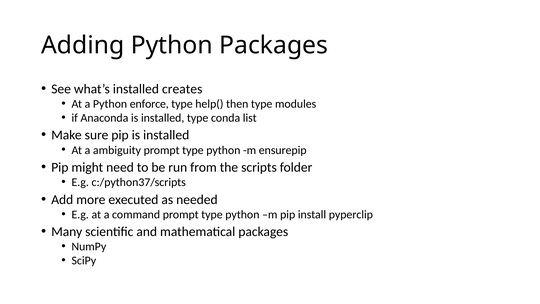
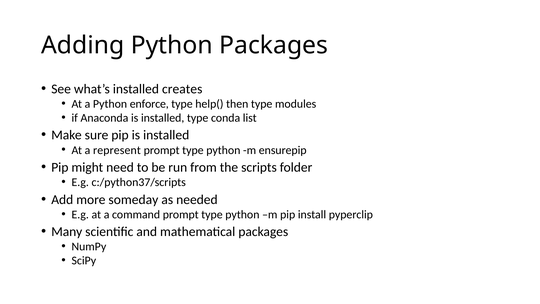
ambiguity: ambiguity -> represent (117, 150)
executed: executed -> someday (133, 199)
